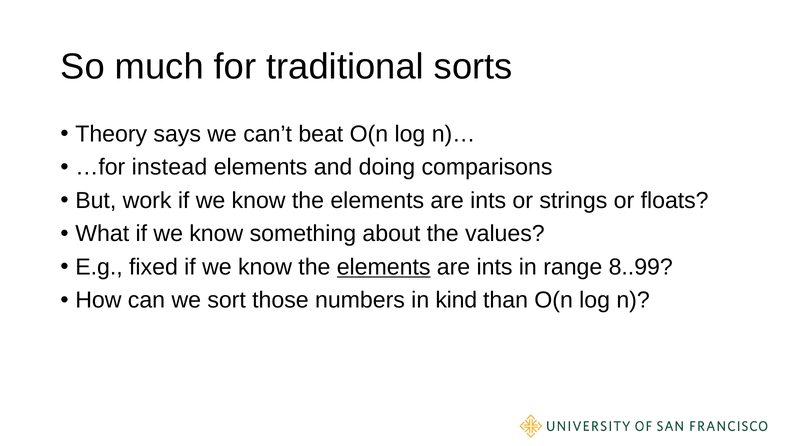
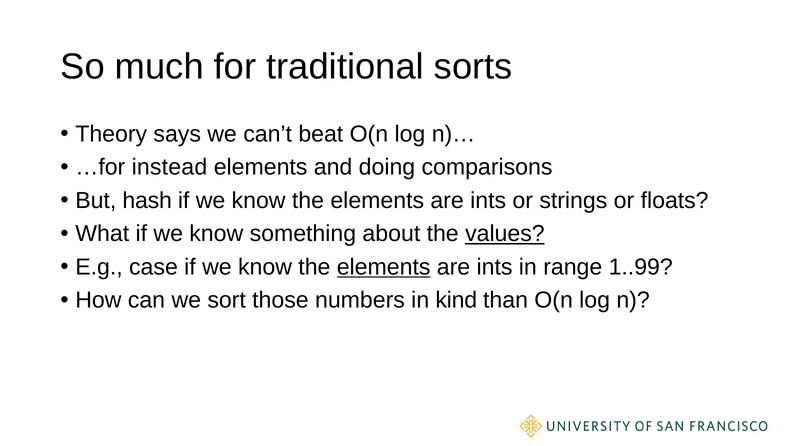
work: work -> hash (147, 201)
values underline: none -> present (505, 234)
fixed: fixed -> case (153, 267)
8..99: 8..99 -> 1..99 (641, 267)
